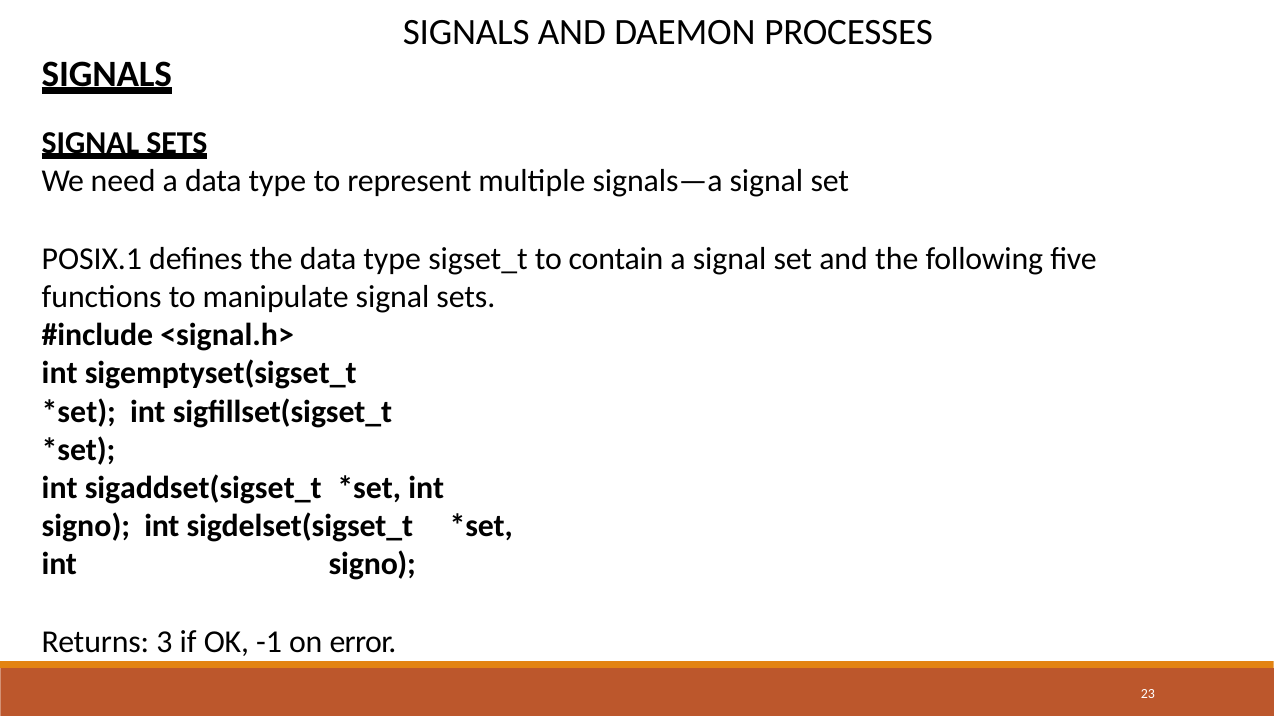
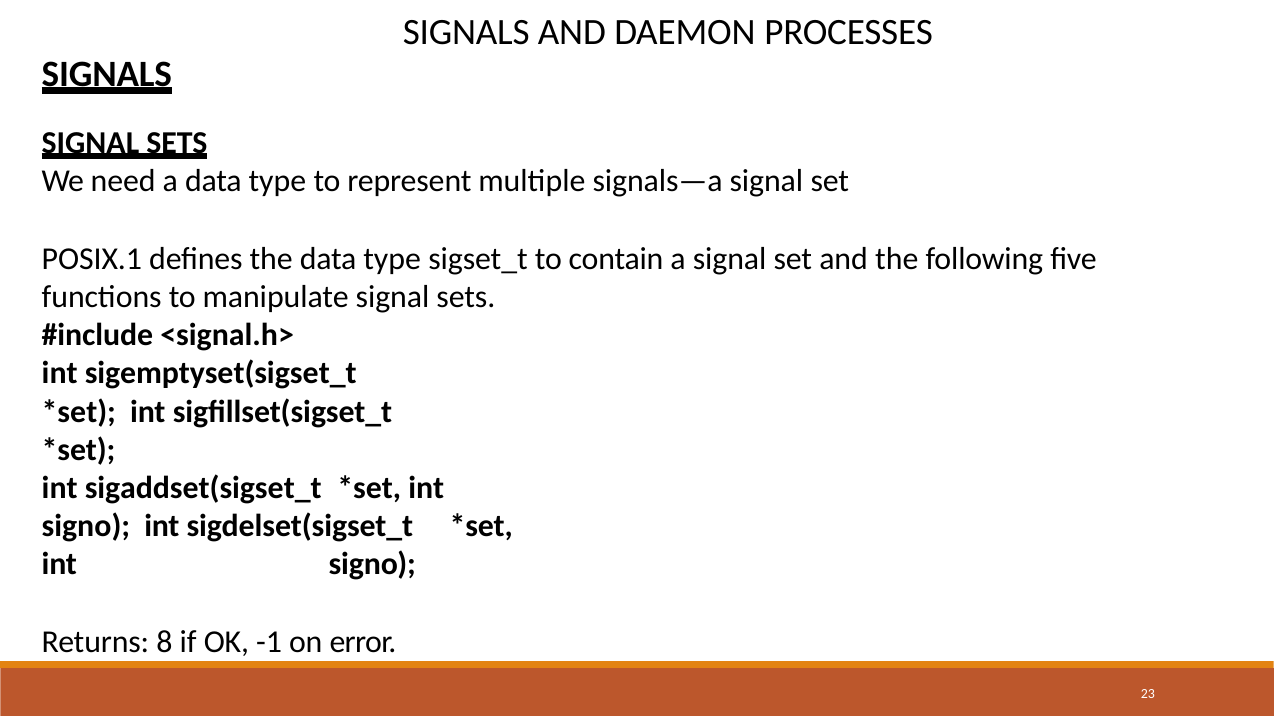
3: 3 -> 8 (164, 643)
